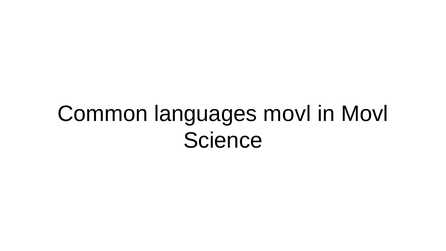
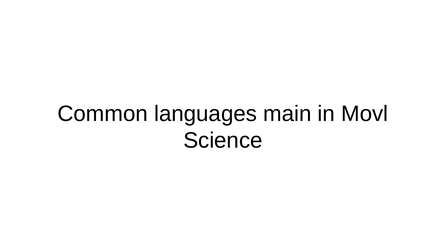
languages movl: movl -> main (287, 114)
